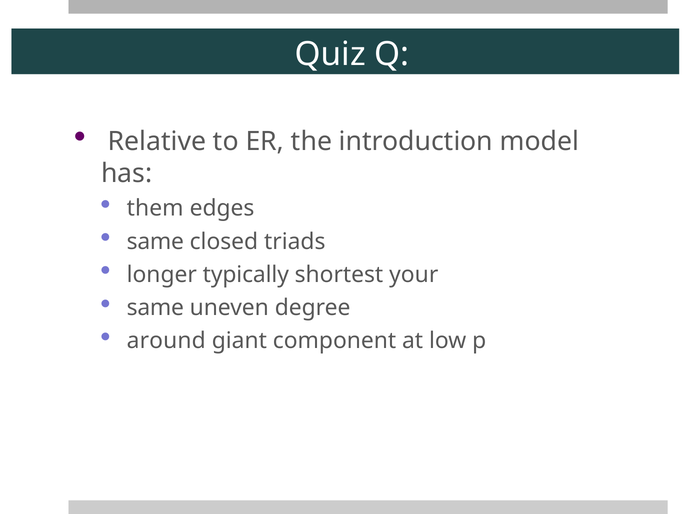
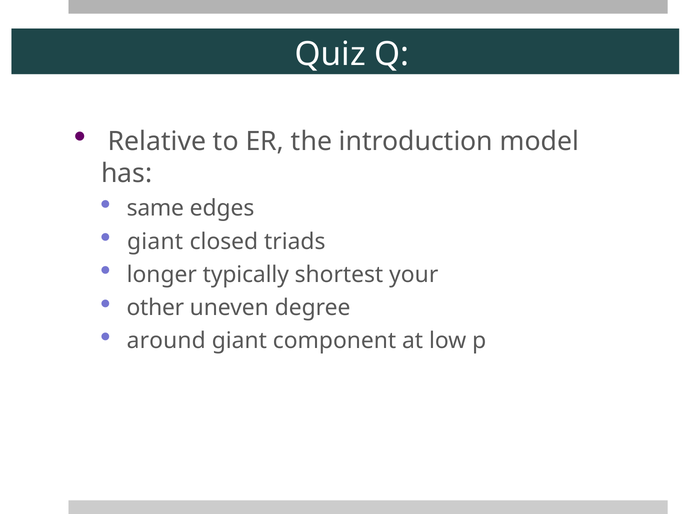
them: them -> same (155, 208)
same: same -> giant (155, 241)
same: same -> other (155, 308)
